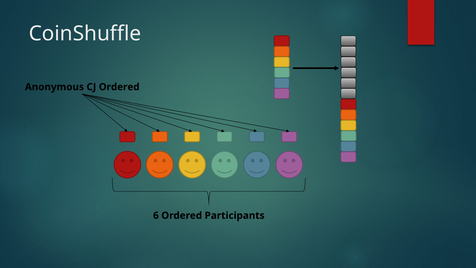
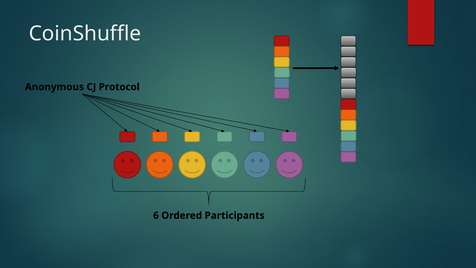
CJ Ordered: Ordered -> Protocol (119, 87)
